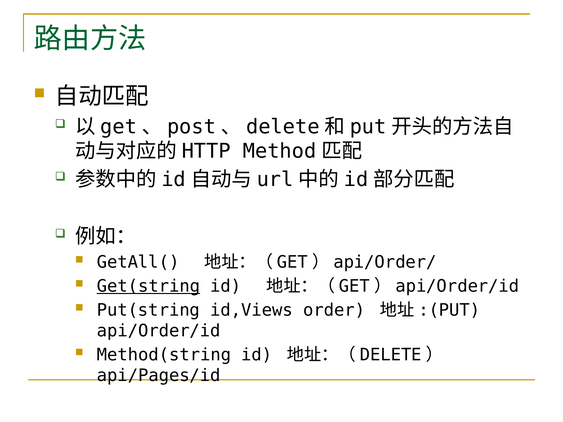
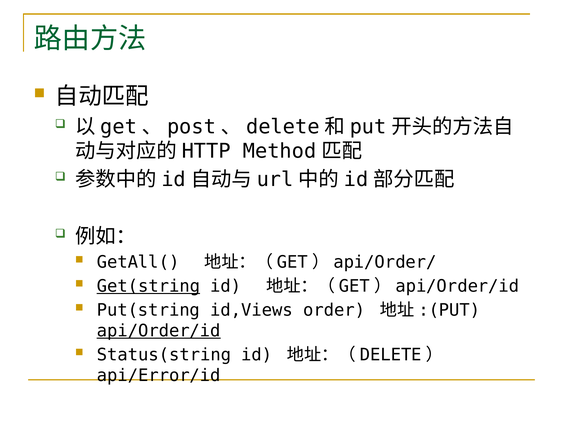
api/Order/id underline: none -> present (159, 331)
Method(string: Method(string -> Status(string (164, 355)
api/Pages/id: api/Pages/id -> api/Error/id (159, 376)
